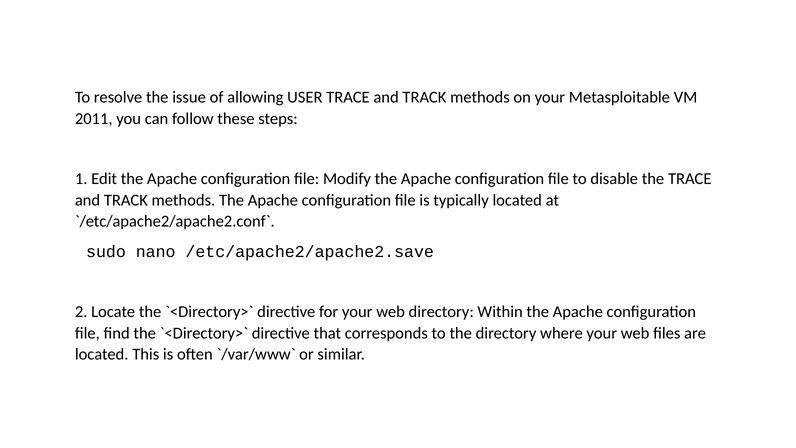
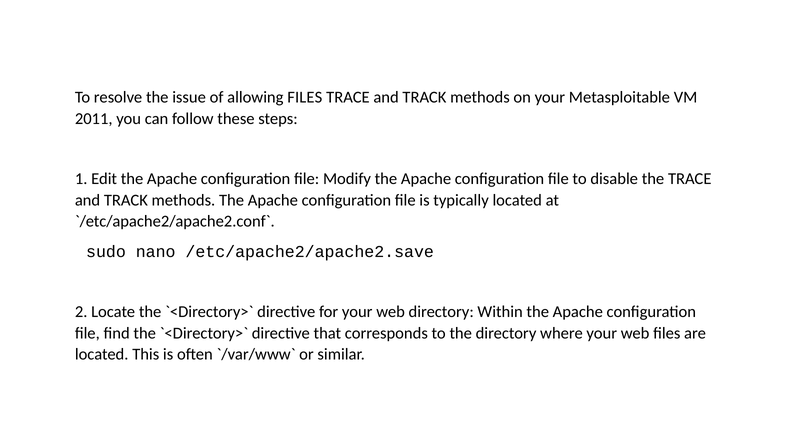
allowing USER: USER -> FILES (305, 97)
